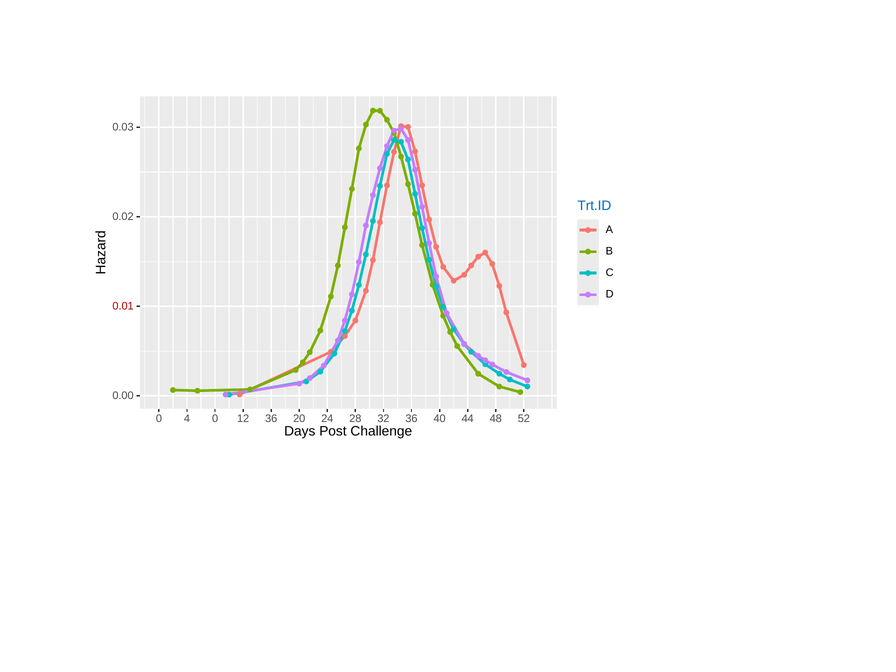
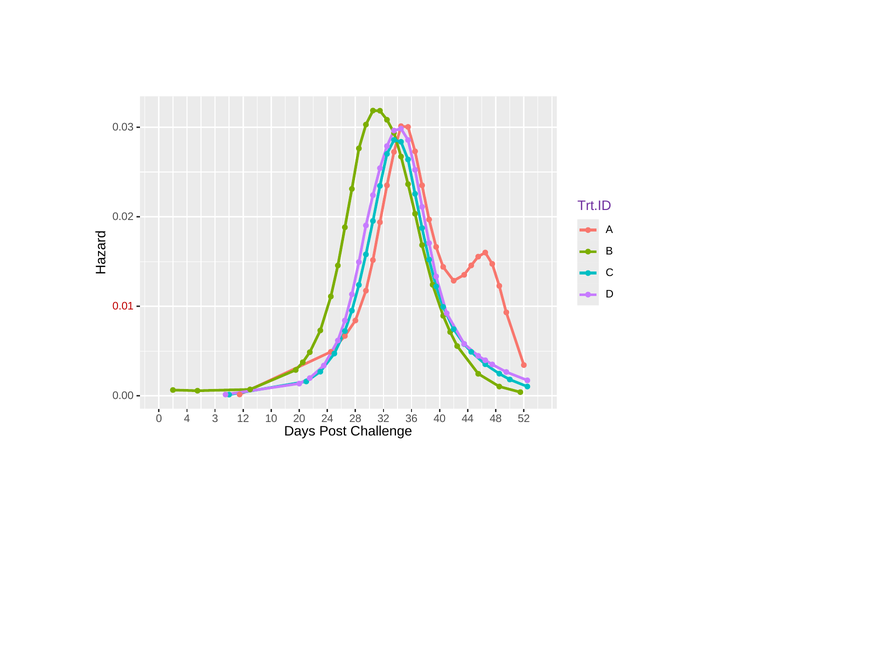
Trt.ID colour: blue -> purple (594, 206)
4 0: 0 -> 3 (215, 418)
12 36: 36 -> 10 (271, 418)
